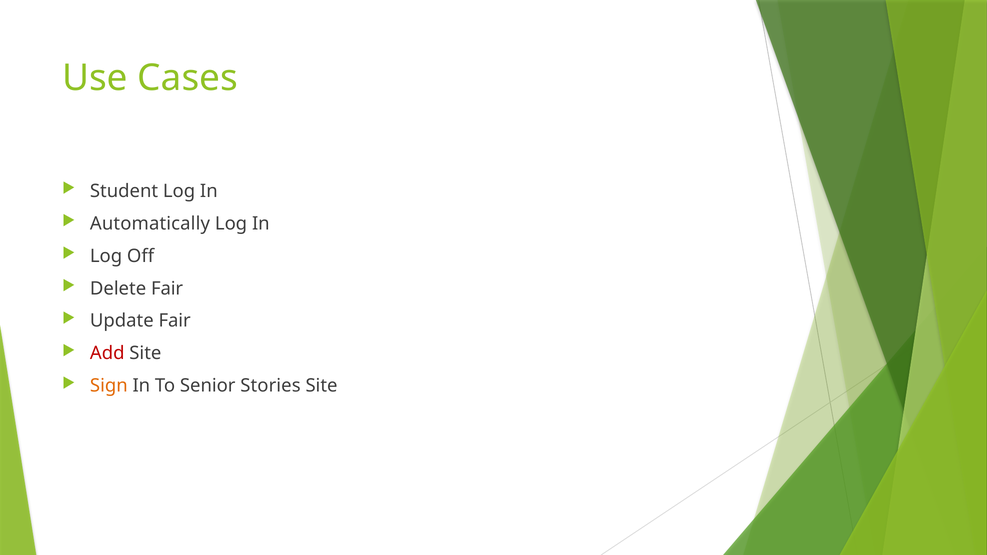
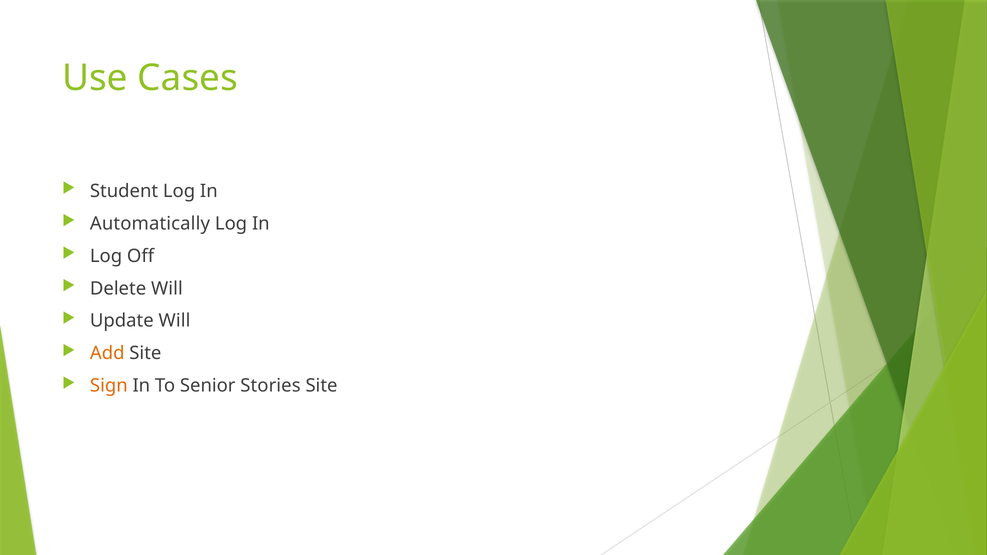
Delete Fair: Fair -> Will (167, 289)
Update Fair: Fair -> Will (175, 321)
Add colour: red -> orange (107, 353)
